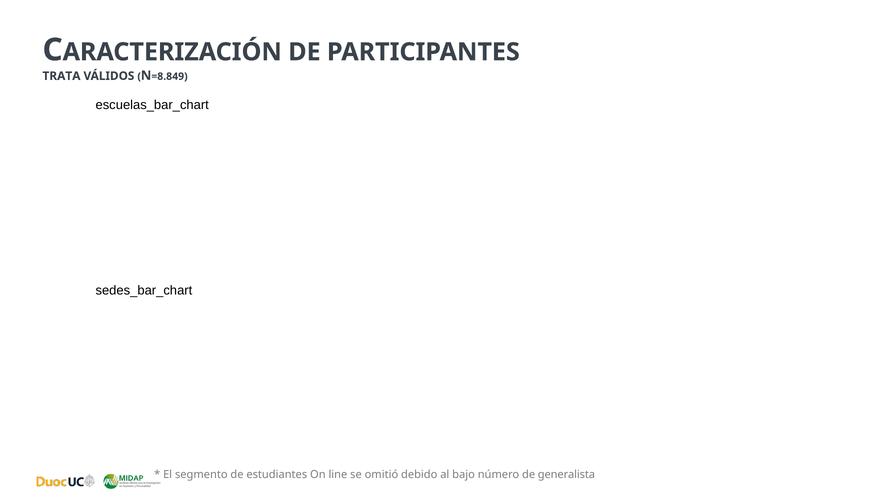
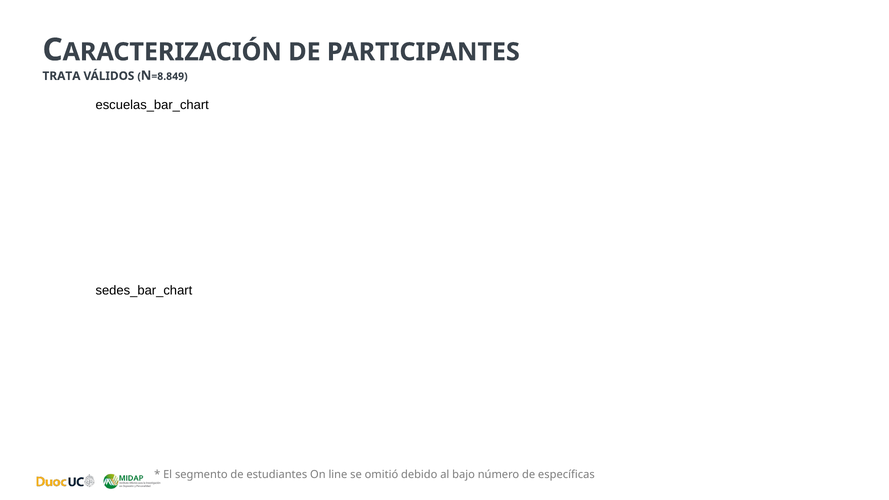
generalista: generalista -> específicas (566, 474)
